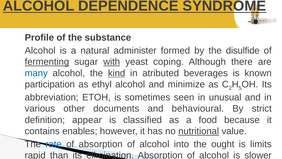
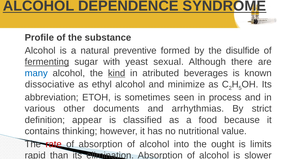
administer: administer -> preventive (135, 50)
with underline: present -> none (112, 62)
coping: coping -> sexual (169, 62)
participation: participation -> dissociative (50, 84)
unusual: unusual -> process (225, 97)
behavioural: behavioural -> arrhythmias (198, 108)
enables: enables -> thinking (80, 131)
nutritional underline: present -> none (199, 131)
rate colour: blue -> red (54, 144)
